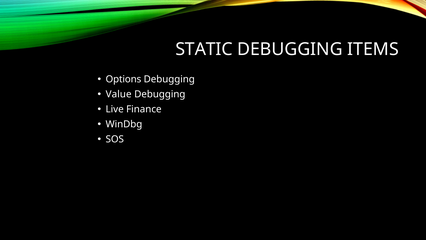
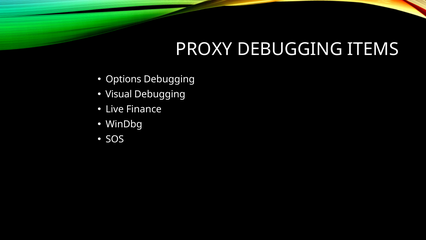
STATIC: STATIC -> PROXY (204, 49)
Value: Value -> Visual (119, 94)
